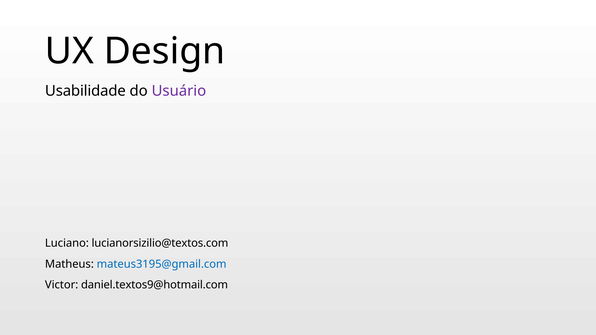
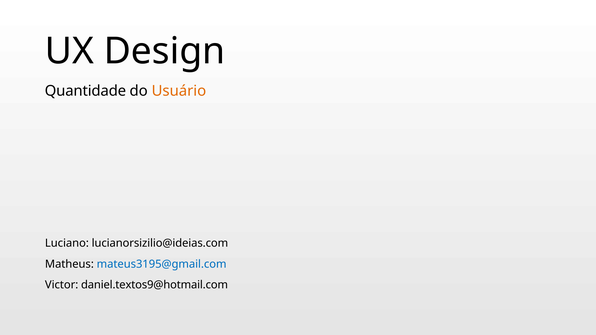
Usabilidade: Usabilidade -> Quantidade (85, 91)
Usuário colour: purple -> orange (179, 91)
lucianorsizilio@textos.com: lucianorsizilio@textos.com -> lucianorsizilio@ideias.com (160, 243)
